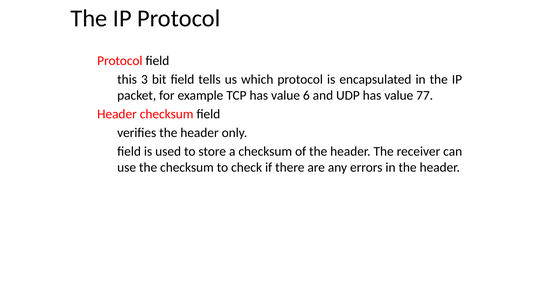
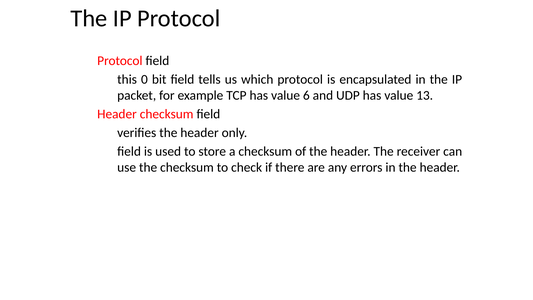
3: 3 -> 0 (144, 79)
77: 77 -> 13 (425, 95)
